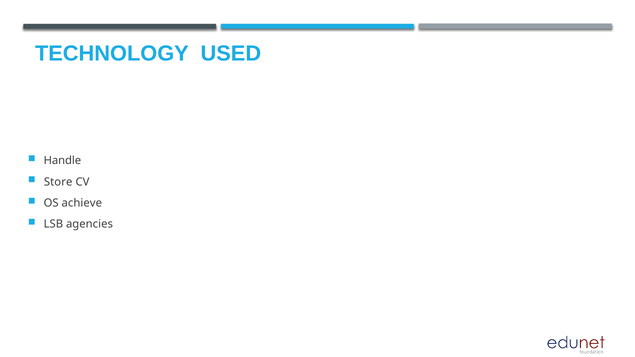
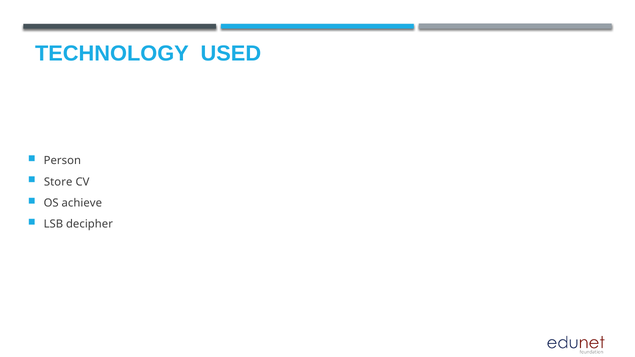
Handle: Handle -> Person (62, 161)
agencies: agencies -> decipher (89, 224)
